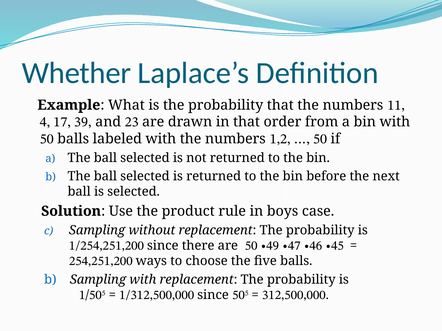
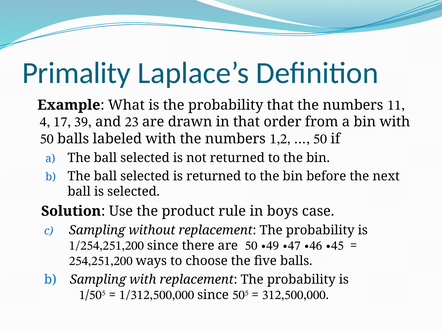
Whether: Whether -> Primality (76, 73)
